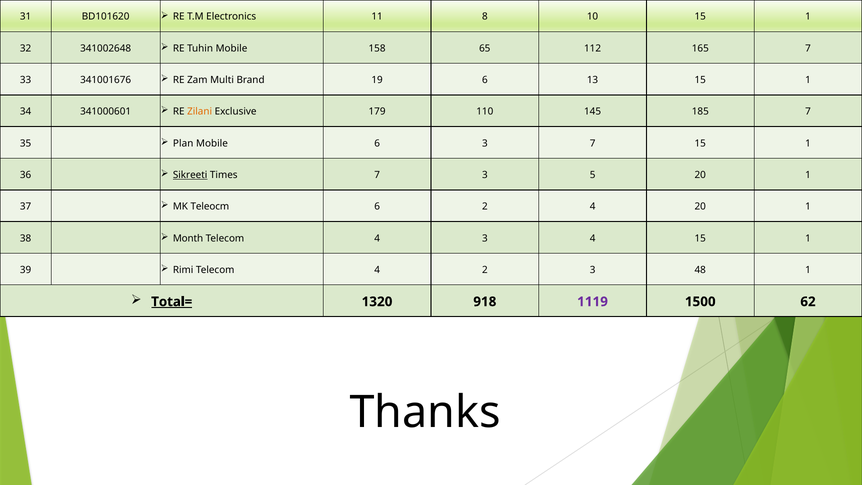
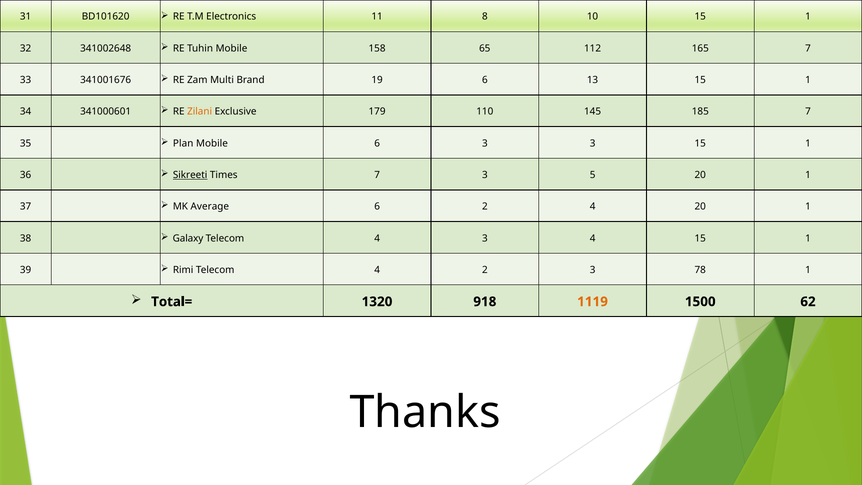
3 7: 7 -> 3 (593, 143)
Teleocm: Teleocm -> Average (210, 207)
Month: Month -> Galaxy (188, 238)
48: 48 -> 78 (700, 270)
Total= underline: present -> none (172, 302)
1119 colour: purple -> orange (593, 302)
